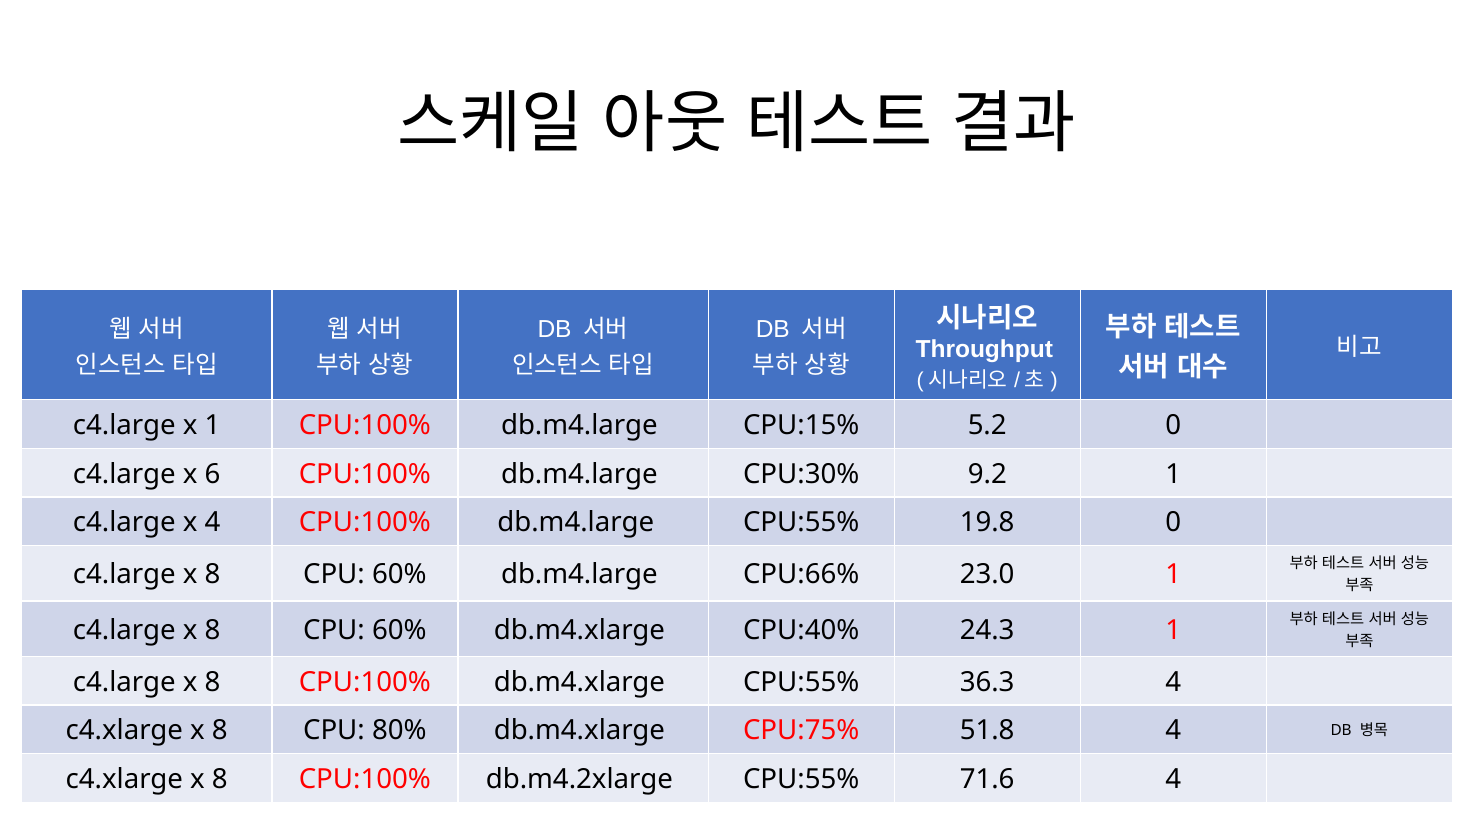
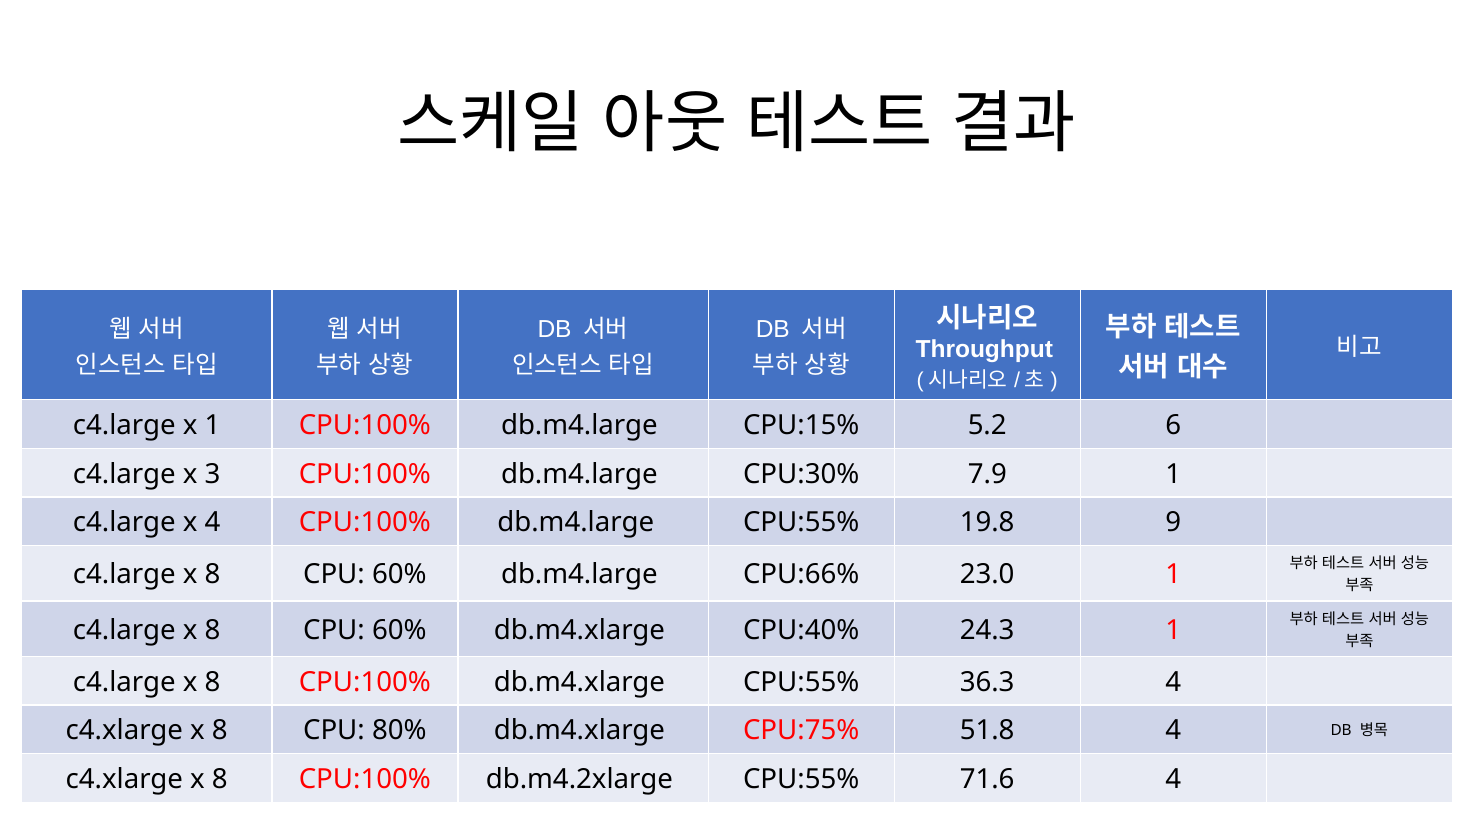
5.2 0: 0 -> 6 (1173, 425)
6: 6 -> 3 (213, 474)
9.2: 9.2 -> 7.9 (987, 474)
19.8 0: 0 -> 9 (1173, 523)
